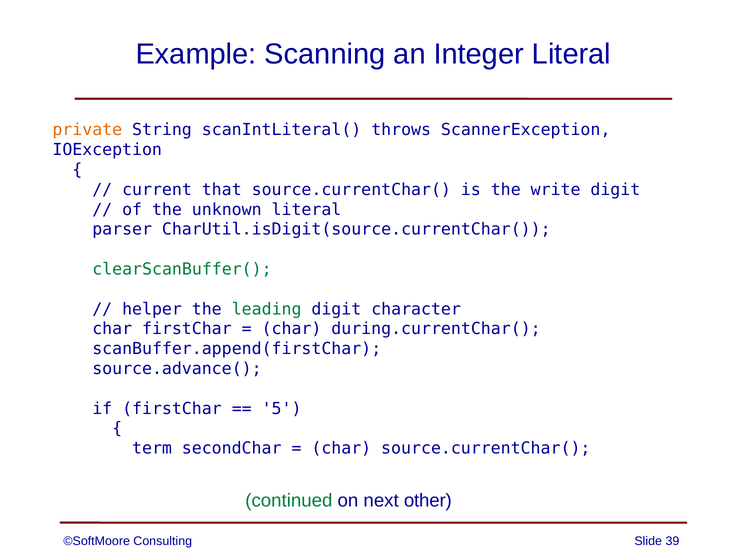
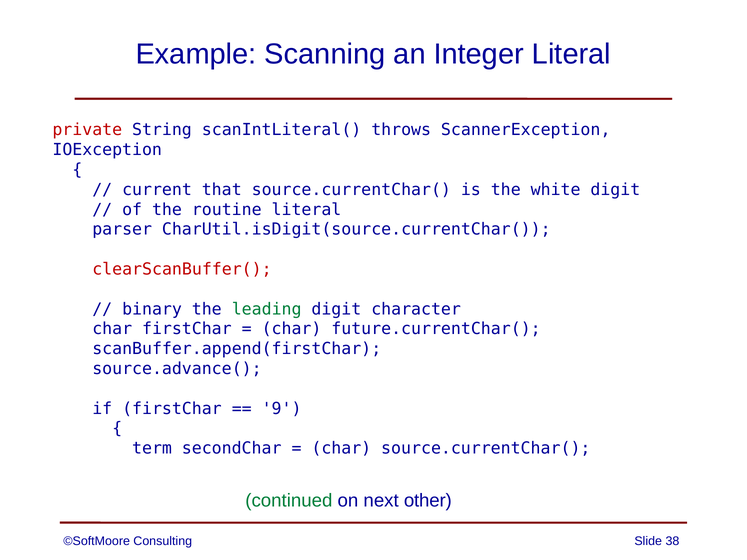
private colour: orange -> red (87, 130)
write: write -> white (556, 190)
unknown: unknown -> routine (227, 210)
clearScanBuffer( colour: green -> red (182, 269)
helper: helper -> binary (152, 309)
during.currentChar(: during.currentChar( -> future.currentChar( (436, 329)
5: 5 -> 9 (282, 409)
39: 39 -> 38 (672, 541)
